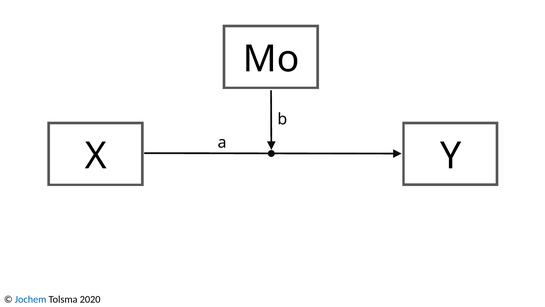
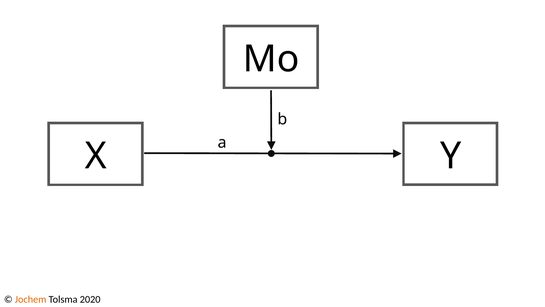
Jochem colour: blue -> orange (31, 299)
